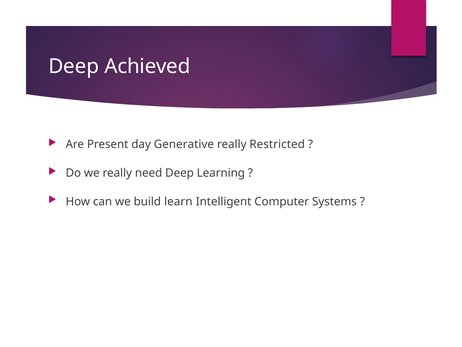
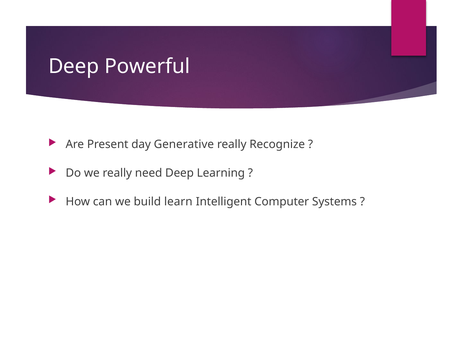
Achieved: Achieved -> Powerful (147, 66)
Restricted: Restricted -> Recognize (277, 144)
